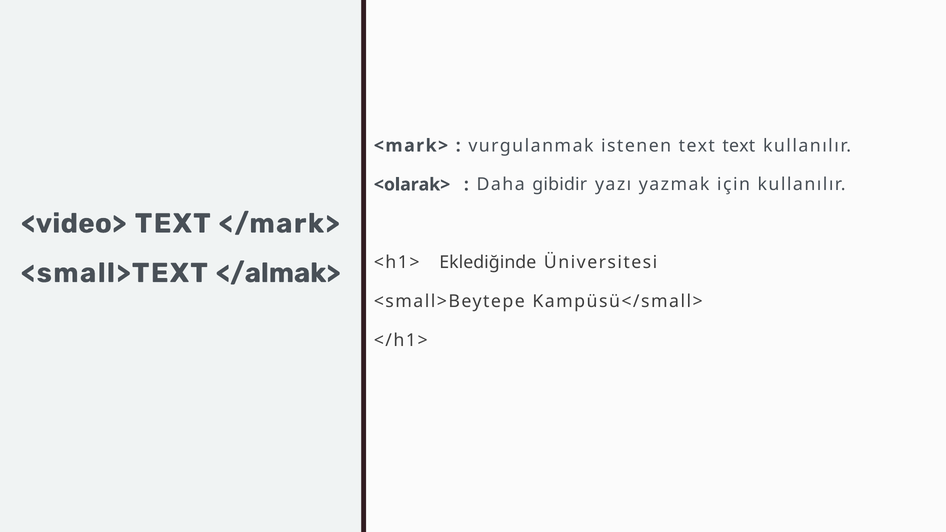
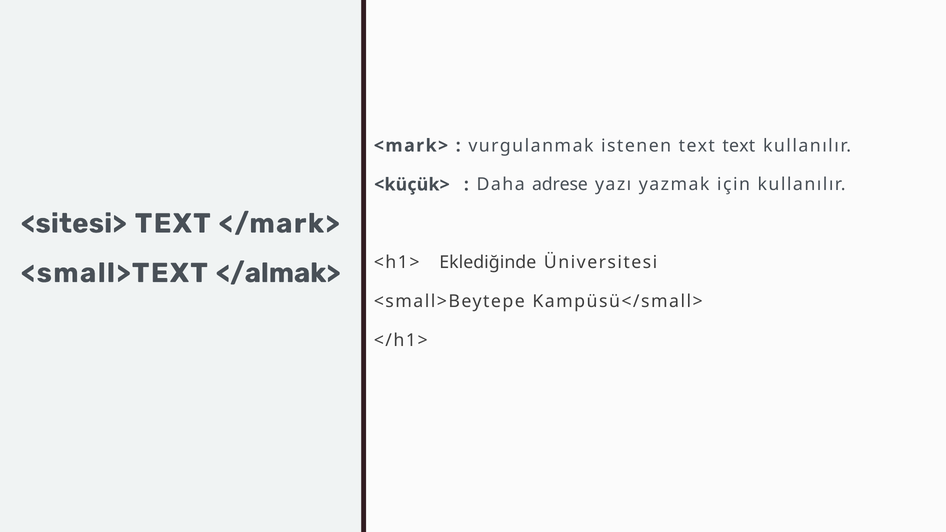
<olarak>: <olarak> -> <küçük> (412, 185)
gibidir: gibidir -> adrese (560, 185)
<video>: <video> -> <sitesi> (74, 223)
